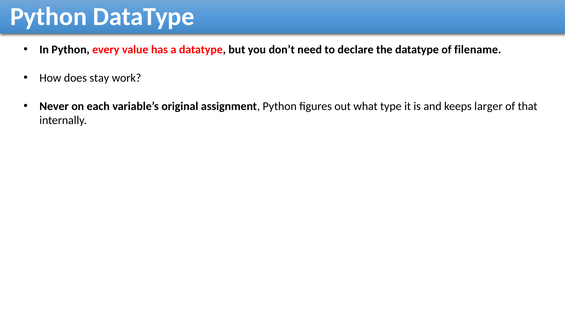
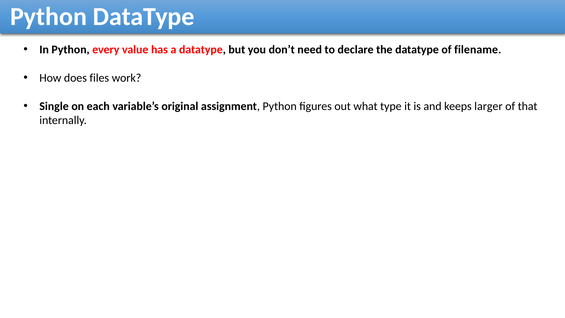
stay: stay -> files (99, 78)
Never: Never -> Single (54, 106)
